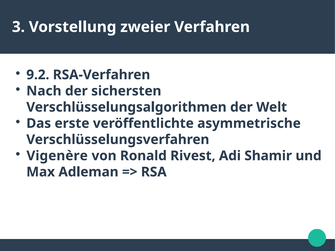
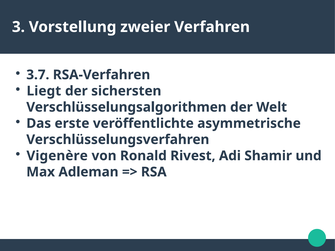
9.2: 9.2 -> 3.7 (38, 75)
Nach: Nach -> Liegt (44, 91)
